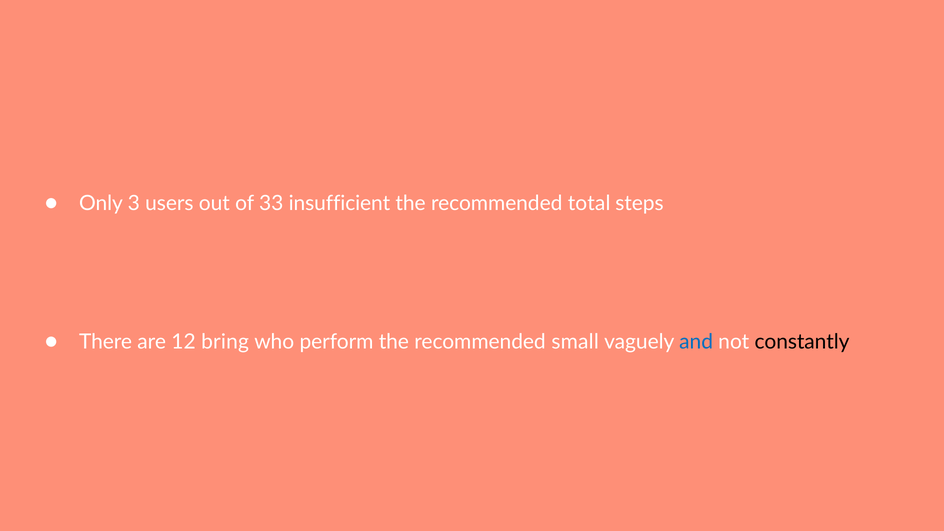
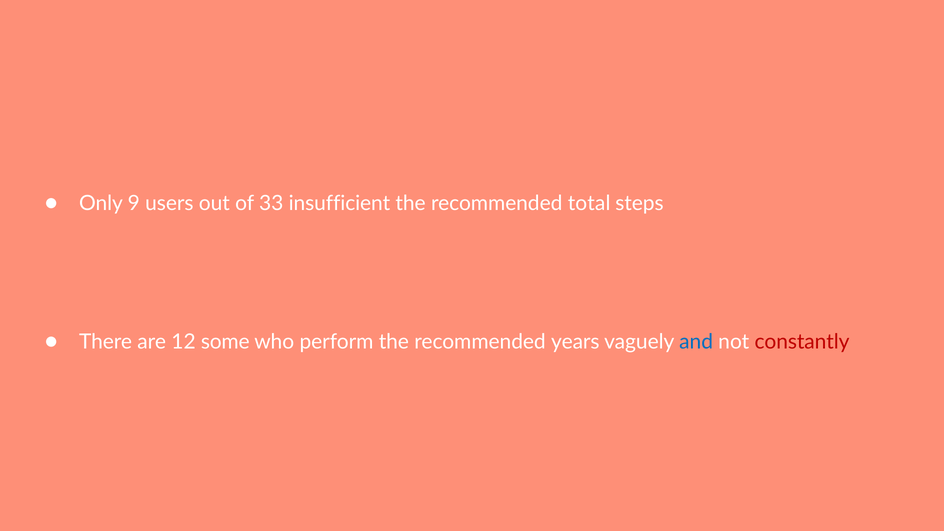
3: 3 -> 9 (134, 203)
bring: bring -> some (225, 342)
small: small -> years (575, 342)
constantly colour: black -> red (802, 342)
